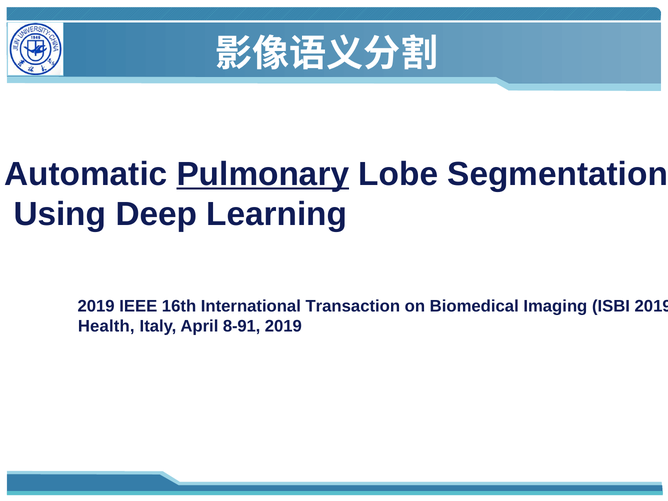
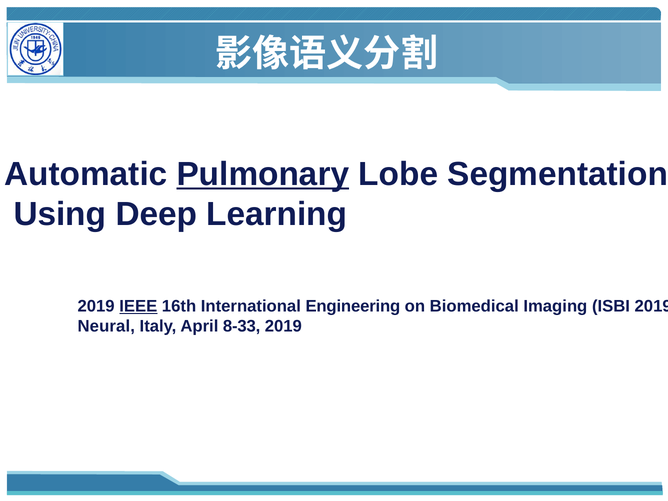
IEEE underline: none -> present (138, 306)
Transaction: Transaction -> Engineering (353, 306)
Health: Health -> Neural (106, 326)
8-91: 8-91 -> 8-33 (242, 326)
